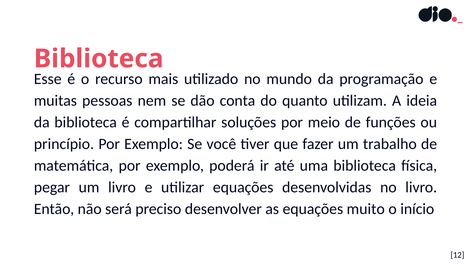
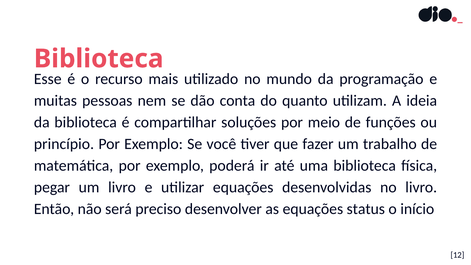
muito: muito -> status (366, 209)
